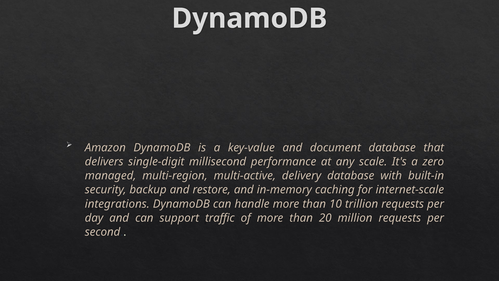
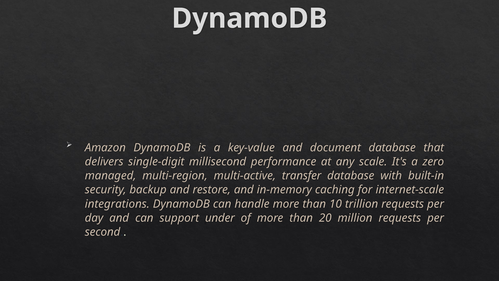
delivery: delivery -> transfer (302, 176)
traffic: traffic -> under (220, 218)
